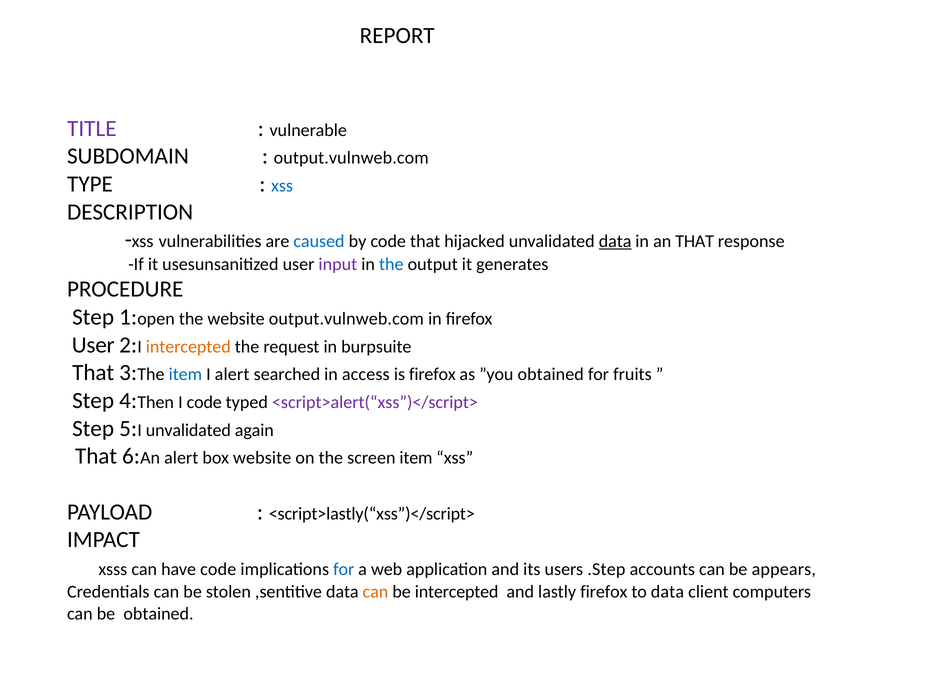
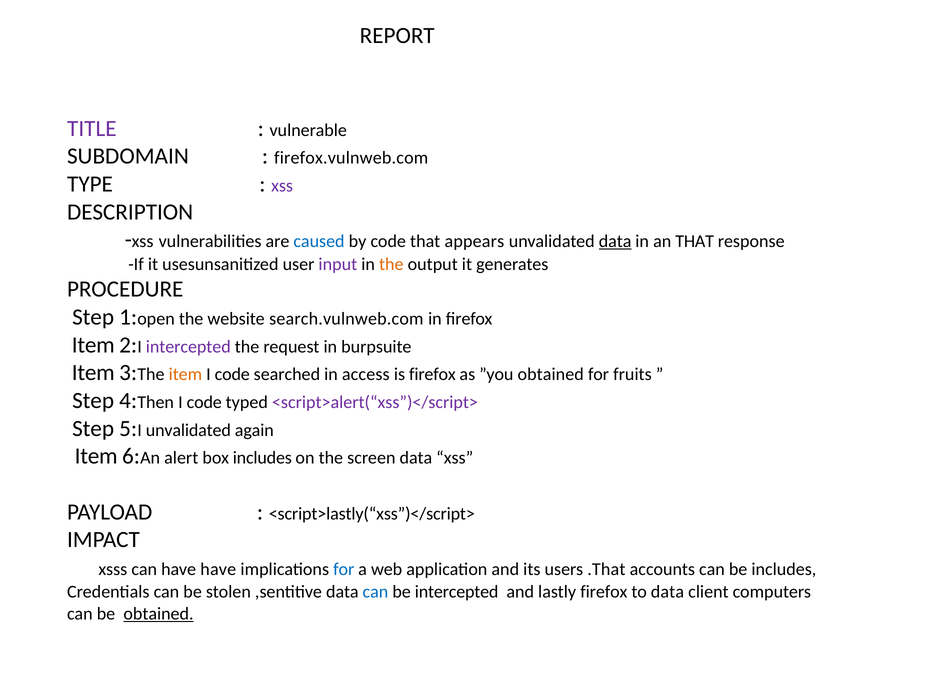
output.vulnweb.com: output.vulnweb.com -> firefox.vulnweb.com (351, 158)
xss colour: blue -> purple (282, 186)
hijacked: hijacked -> appears (474, 241)
the colour: blue -> orange (391, 264)
website output.vulnweb.com: output.vulnweb.com -> search.vulnweb.com (346, 319)
User: User -> Item (93, 345)
intercepted colour: orange -> purple (188, 347)
That: That -> Item (93, 373)
item colour: blue -> orange (185, 374)
alert: alert -> code (232, 374)
That: That -> Item (96, 456)
box website: website -> includes (262, 458)
screen item: item -> data (416, 458)
have code: code -> have (218, 569)
.Step: .Step -> .That (606, 569)
be appears: appears -> includes (784, 569)
can colour: orange -> blue (375, 592)
obtained underline: none -> present (159, 614)
